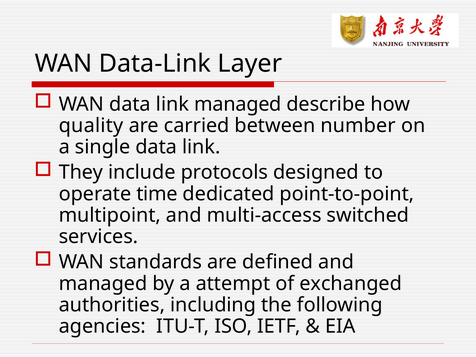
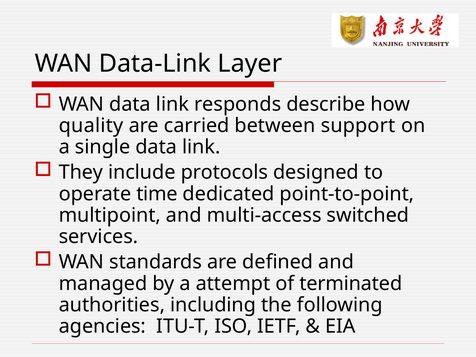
link managed: managed -> responds (238, 104)
number: number -> support (358, 126)
exchanged: exchanged -> terminated (351, 283)
